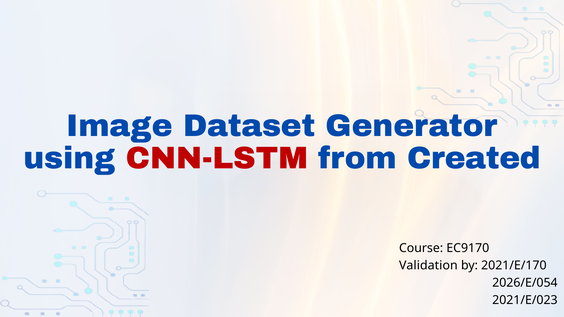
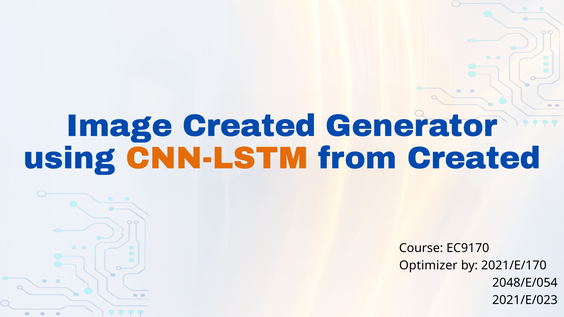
Image Dataset: Dataset -> Created (249, 126)
CNN-LSTM colour: red -> orange (217, 158)
Validation: Validation -> Optimizer (428, 266)
2026/E/054: 2026/E/054 -> 2048/E/054 (525, 283)
